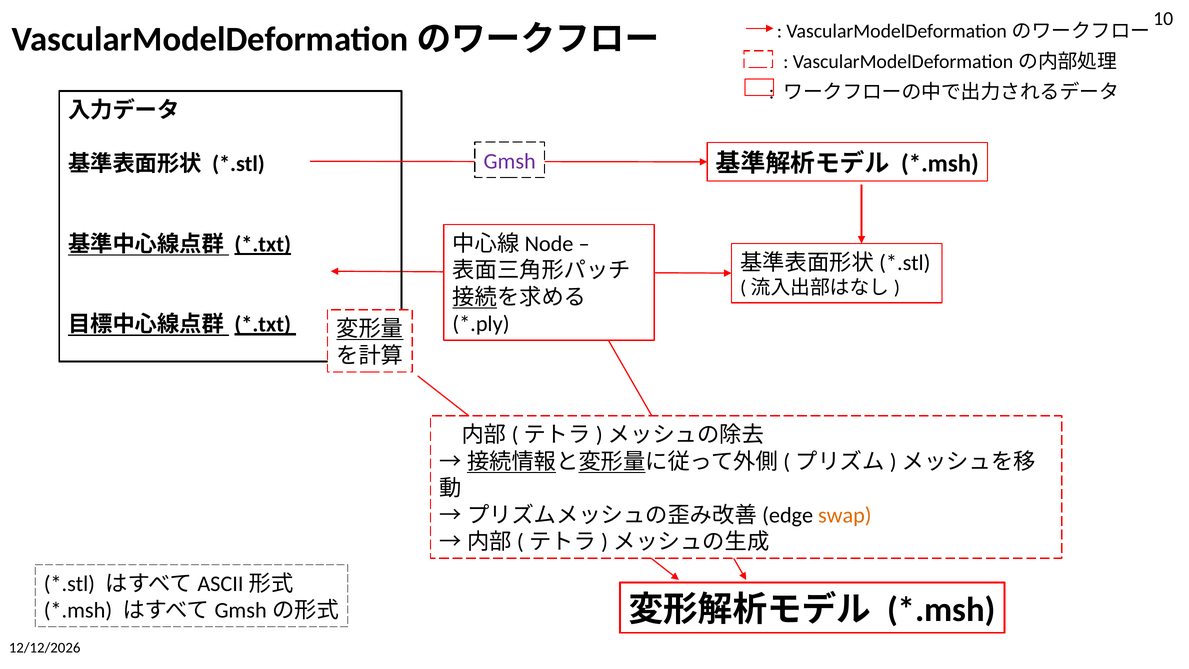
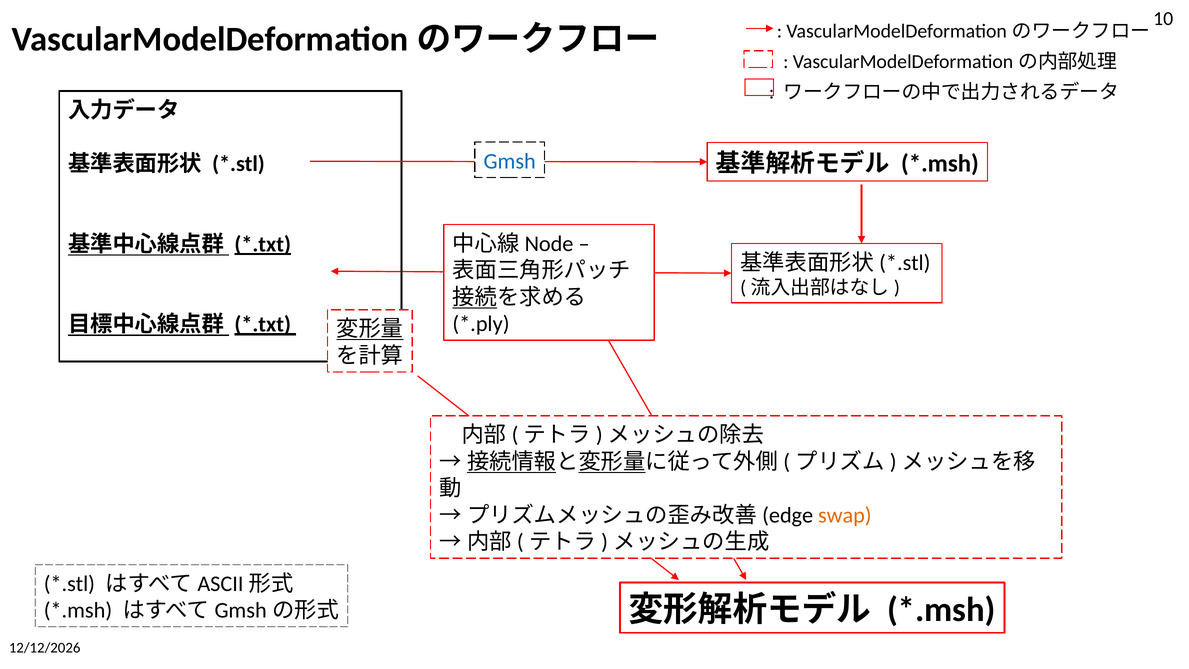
Gmsh colour: purple -> blue (510, 161)
